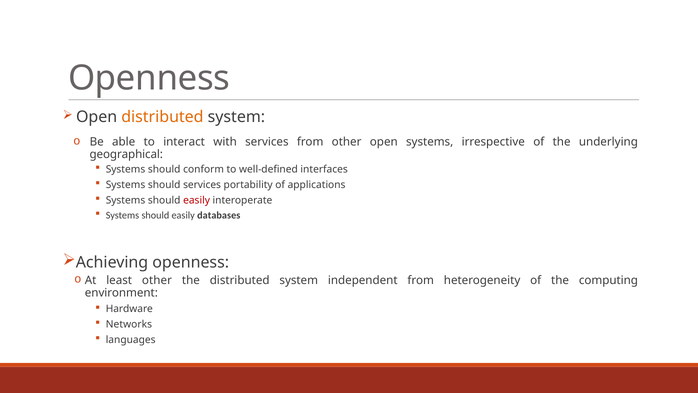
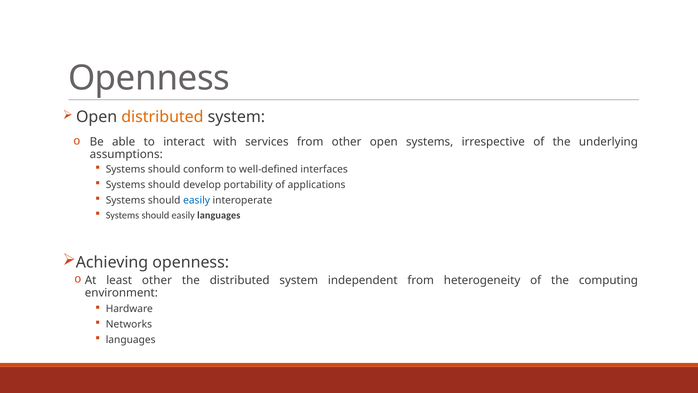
geographical: geographical -> assumptions (126, 154)
should services: services -> develop (202, 185)
easily colour: red -> blue (197, 200)
easily databases: databases -> languages (219, 215)
